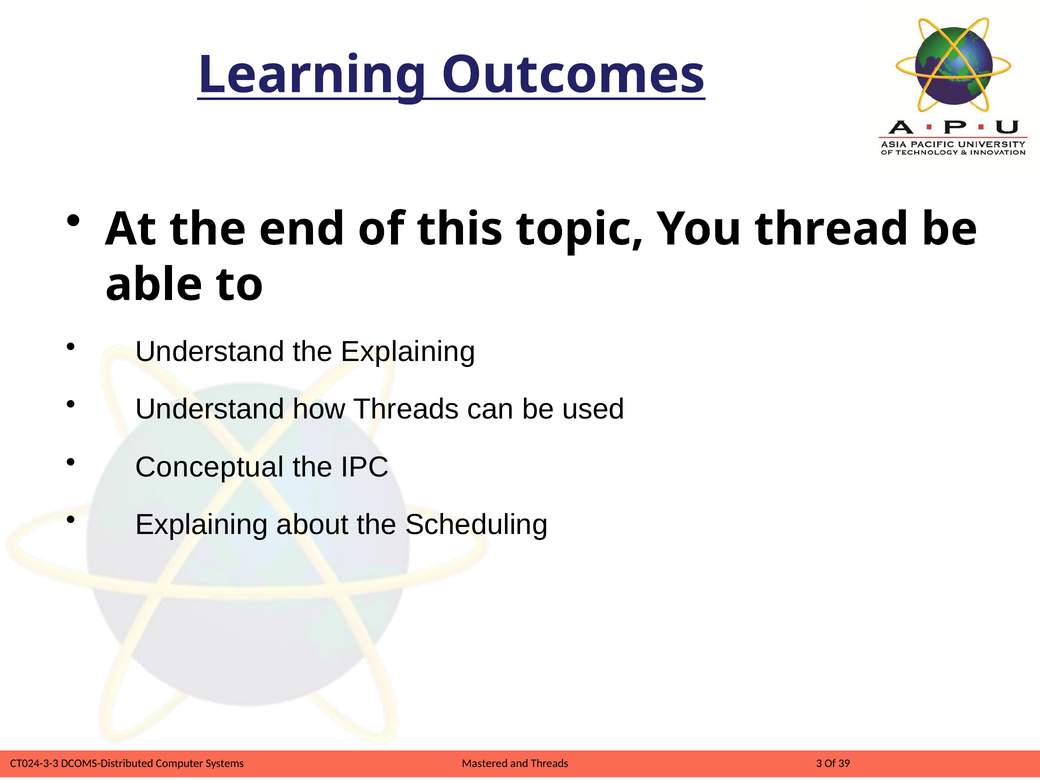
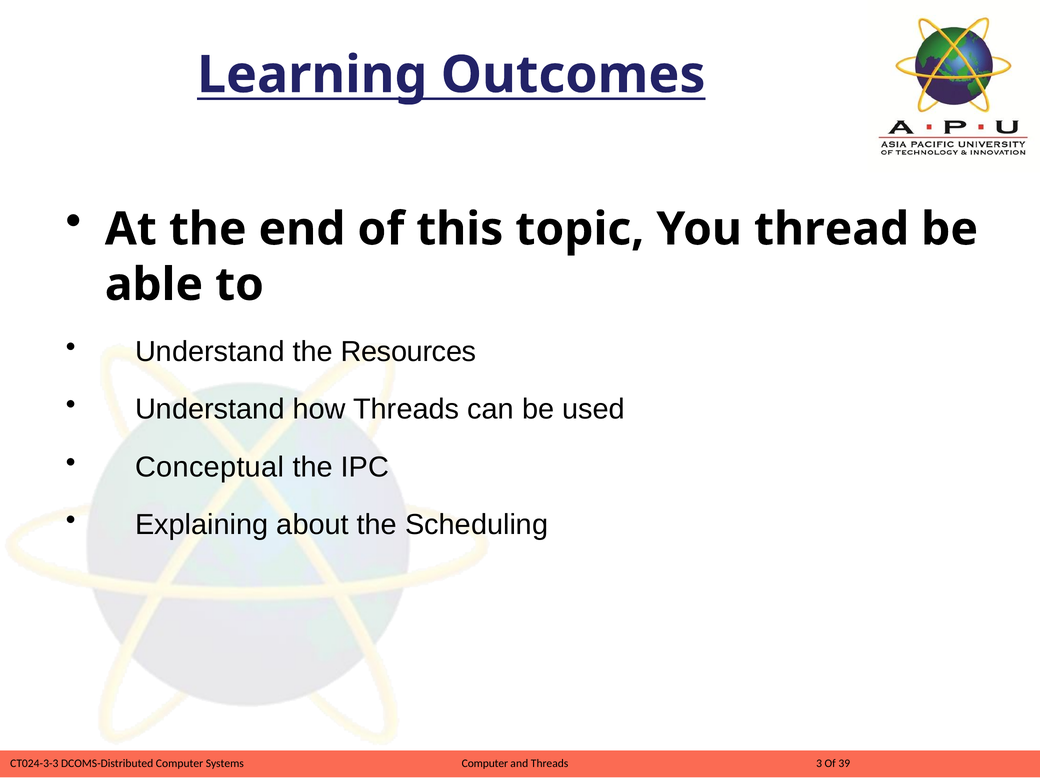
the Explaining: Explaining -> Resources (408, 352)
Mastered: Mastered -> Computer (485, 763)
